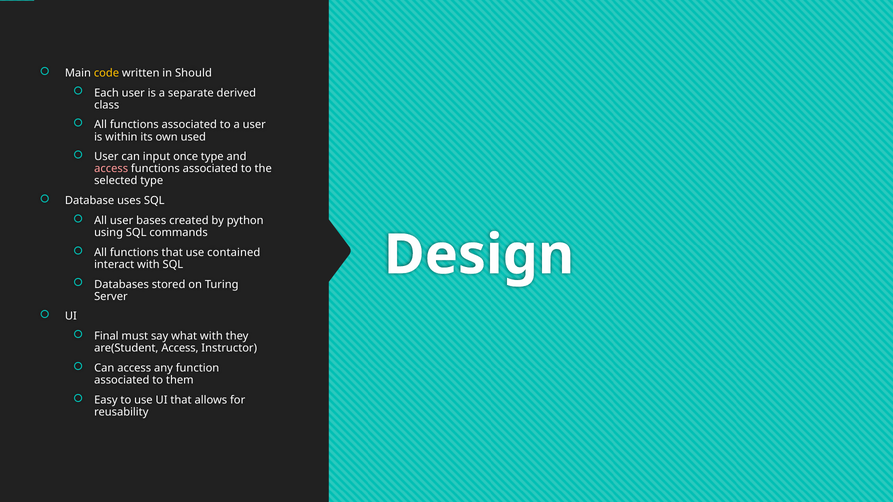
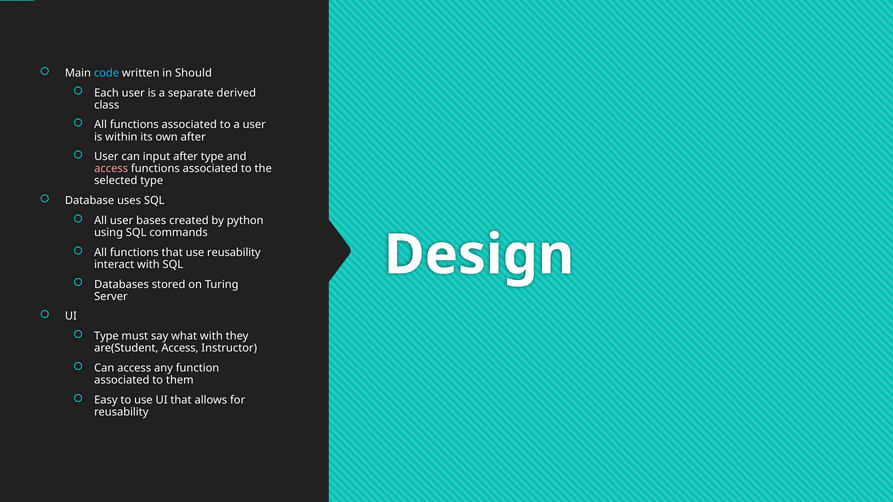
code colour: yellow -> light blue (106, 73)
own used: used -> after (193, 137)
input once: once -> after (186, 157)
use contained: contained -> reusability (234, 253)
Final: Final -> Type (106, 336)
